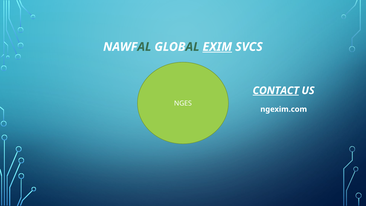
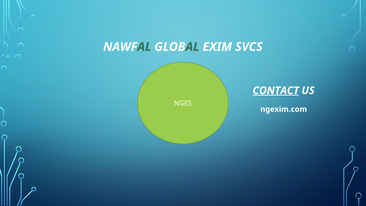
EXIM underline: present -> none (217, 47)
